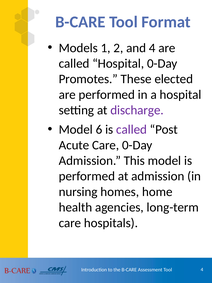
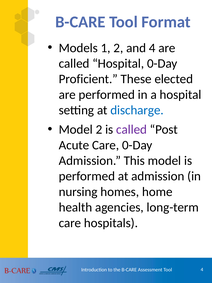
Promotes: Promotes -> Proficient (88, 79)
discharge colour: purple -> blue (137, 110)
Model 6: 6 -> 2 (99, 129)
